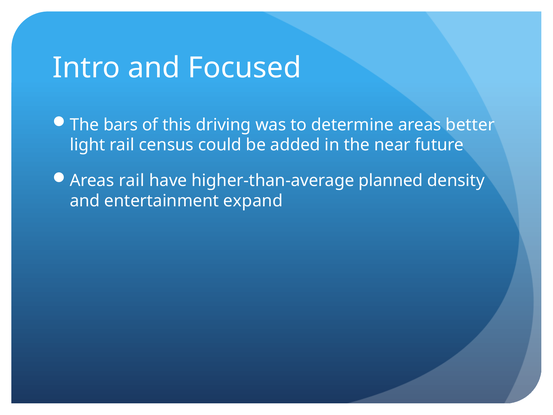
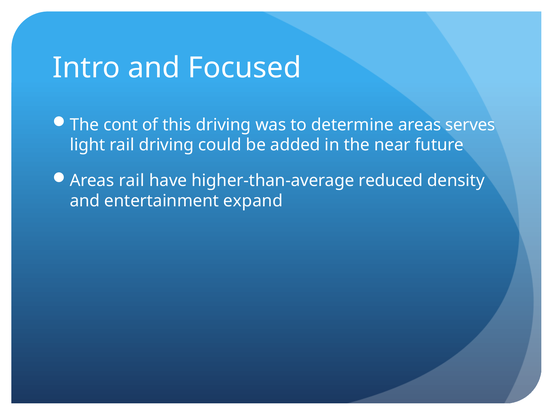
bars: bars -> cont (121, 125)
better: better -> serves (470, 125)
rail census: census -> driving (166, 145)
planned: planned -> reduced (391, 181)
